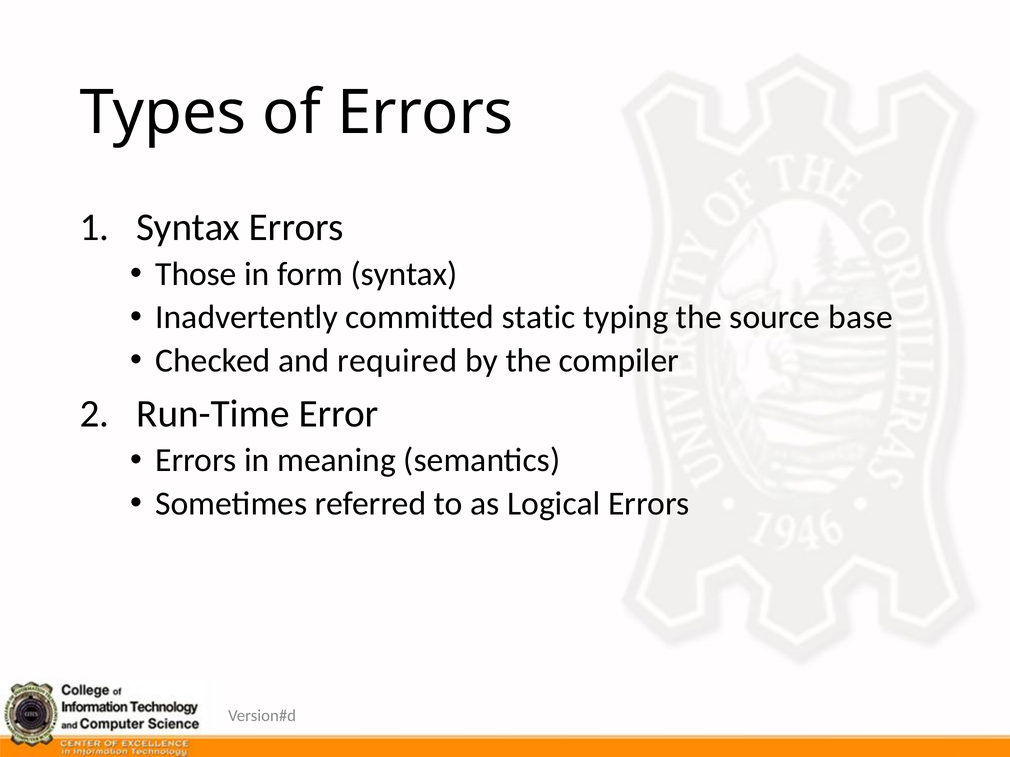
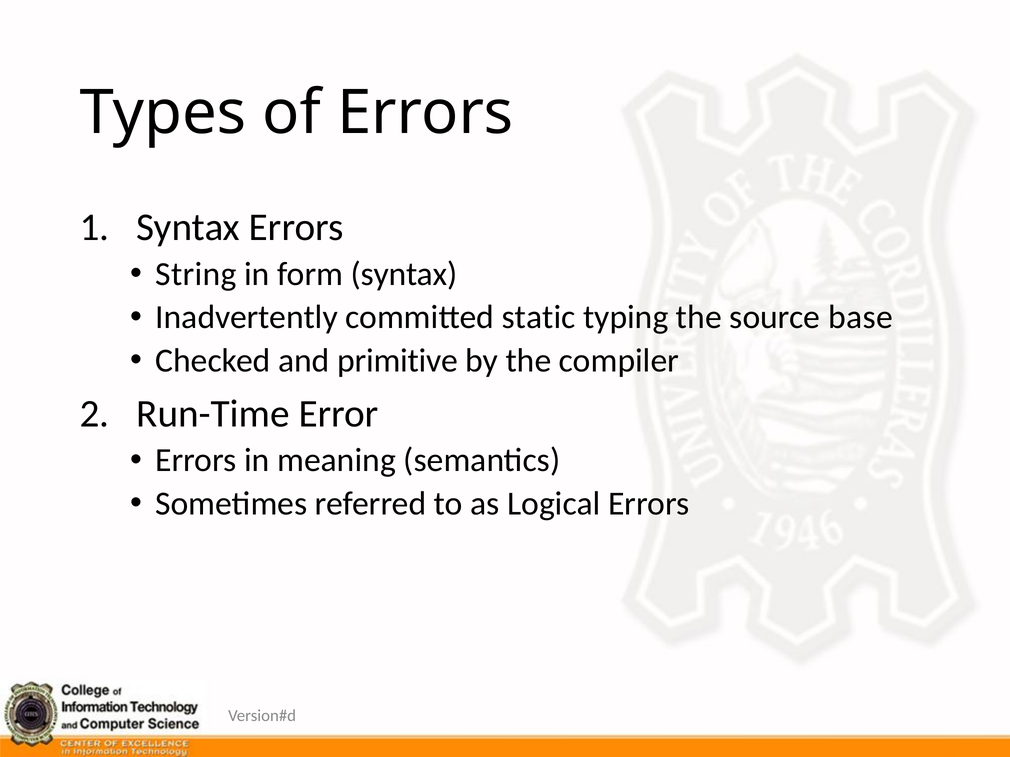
Those: Those -> String (196, 274)
required: required -> primitive (397, 361)
